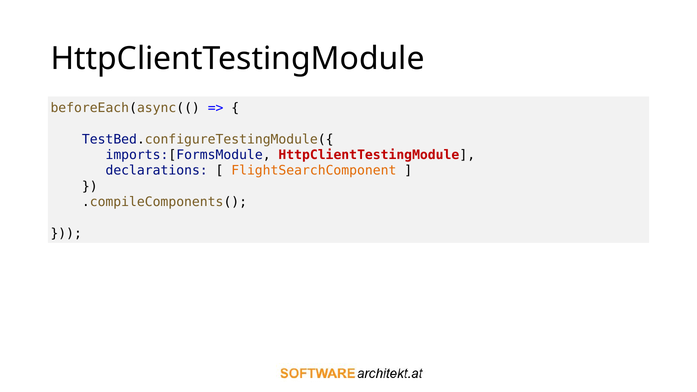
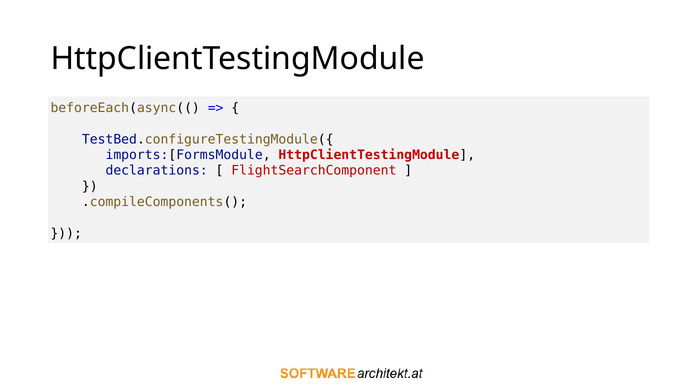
FlightSearchComponent colour: orange -> red (314, 171)
